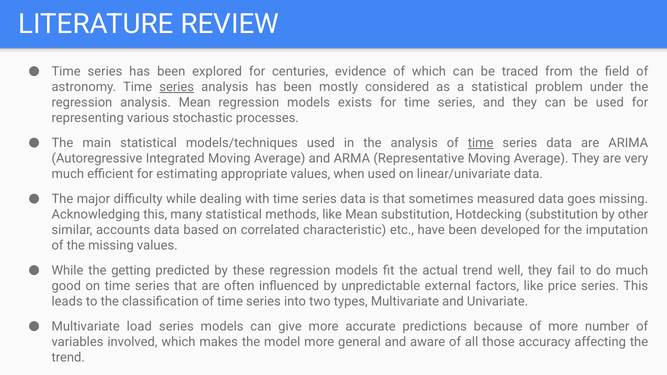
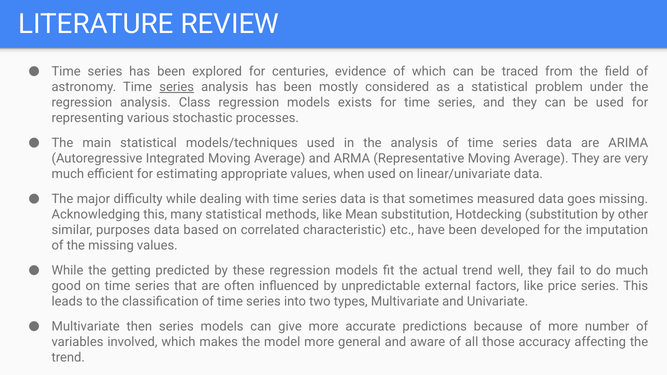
analysis Mean: Mean -> Class (195, 103)
time underline: present -> none (481, 143)
accounts: accounts -> purposes (123, 230)
load: load -> then (139, 327)
